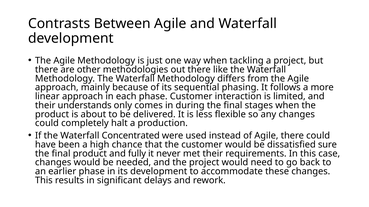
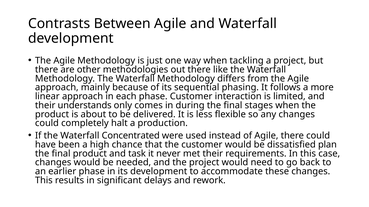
sure: sure -> plan (327, 145)
fully: fully -> task (137, 154)
